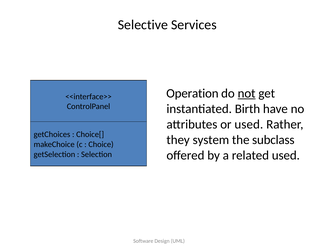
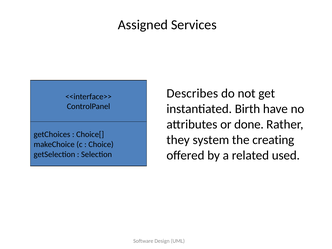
Selective: Selective -> Assigned (143, 25)
Operation: Operation -> Describes (192, 93)
not underline: present -> none (247, 93)
or used: used -> done (249, 124)
subclass: subclass -> creating (273, 140)
